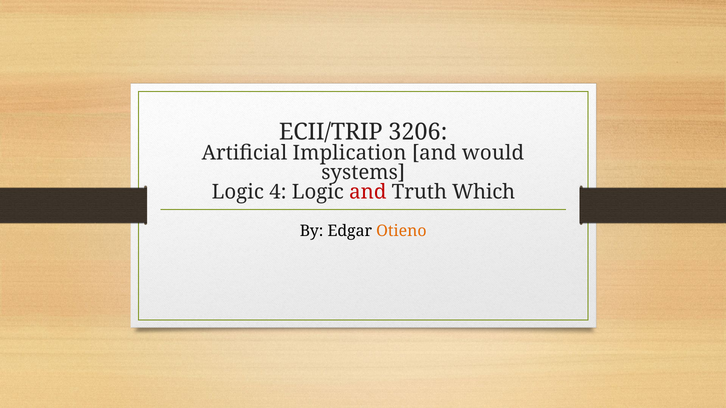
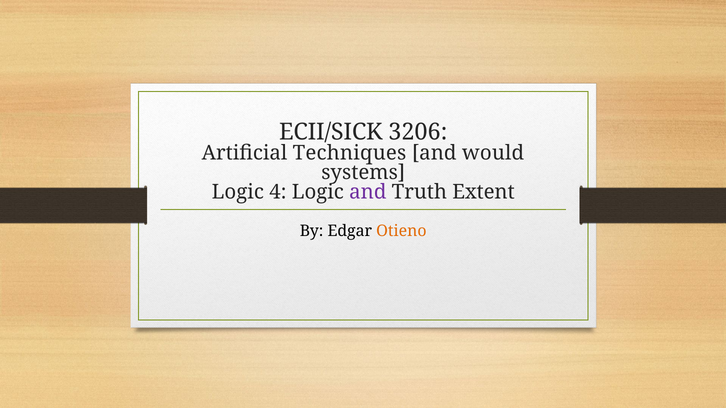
ECII/TRIP: ECII/TRIP -> ECII/SICK (331, 132)
Implication: Implication -> Techniques (349, 153)
and colour: red -> purple (368, 192)
Which: Which -> Extent (484, 192)
